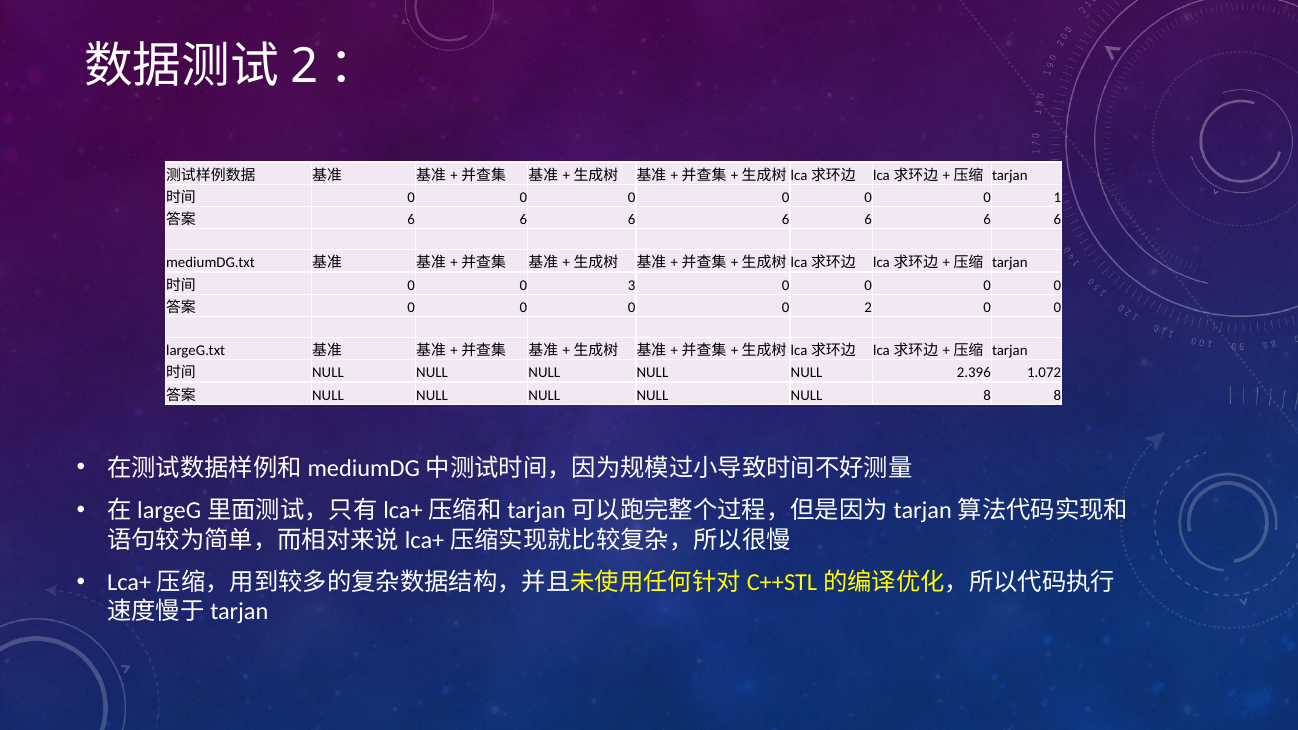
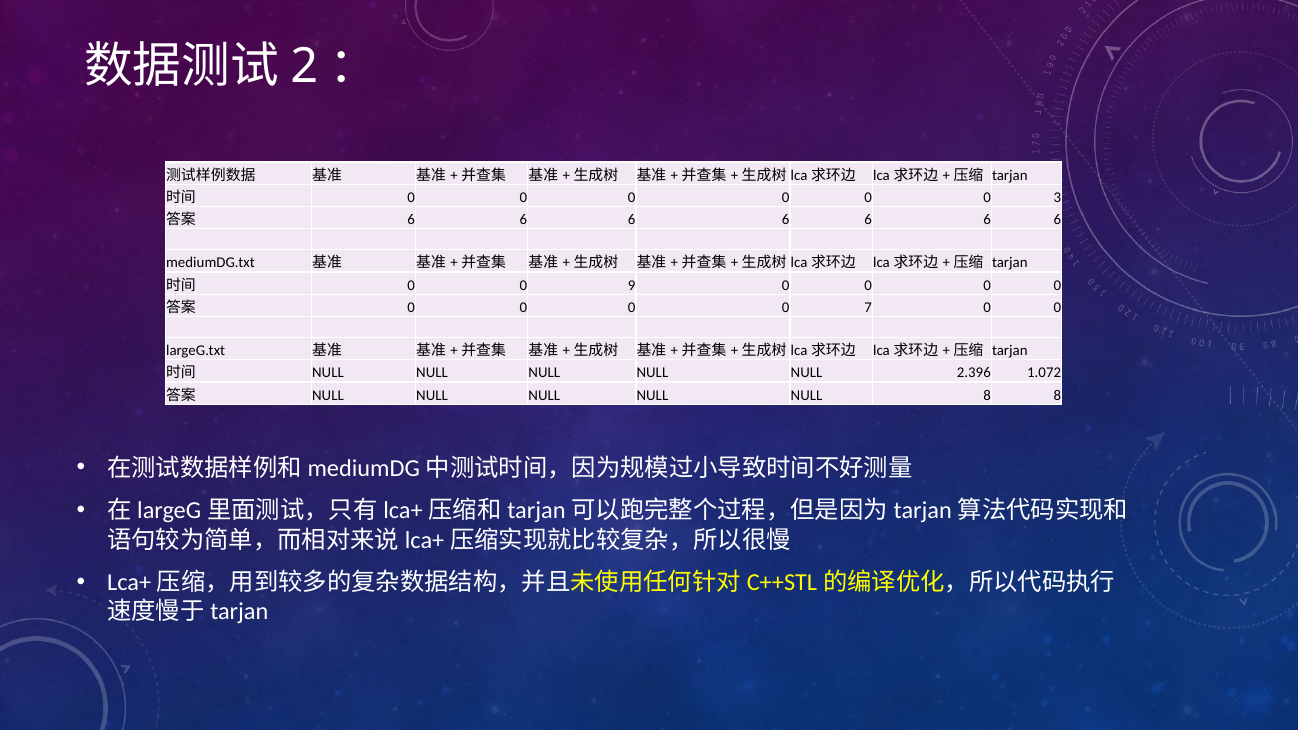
1: 1 -> 3 (1057, 198)
3: 3 -> 9 (632, 285)
0 2: 2 -> 7 (868, 308)
